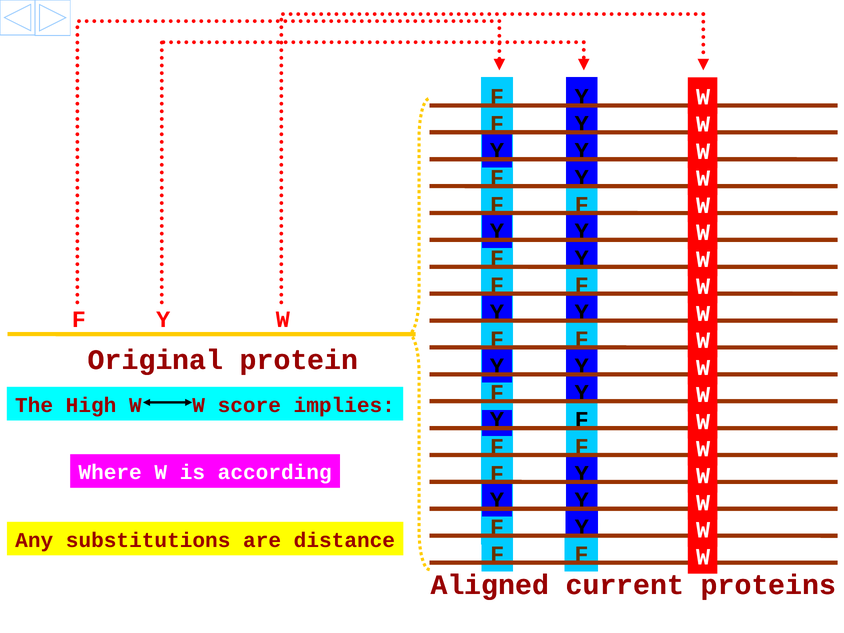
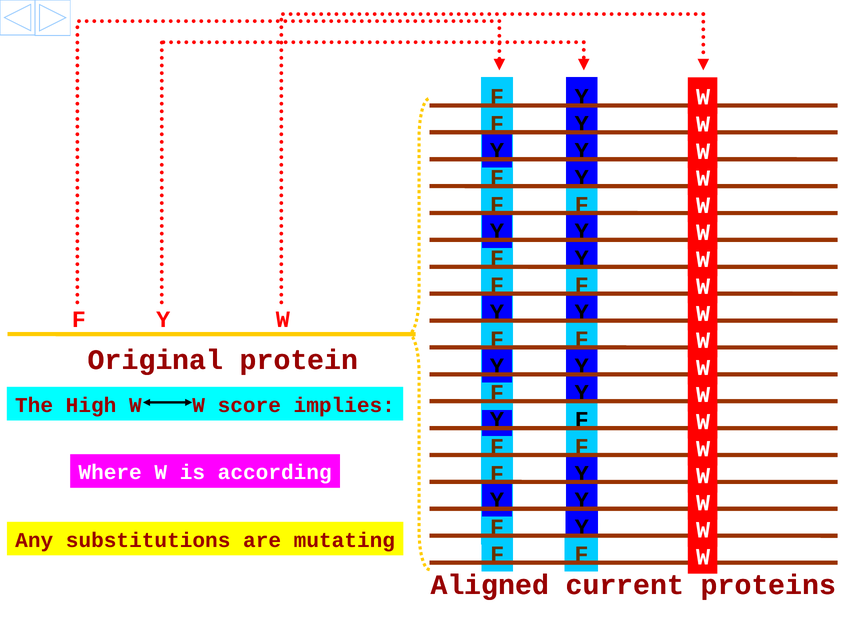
distance: distance -> mutating (344, 540)
